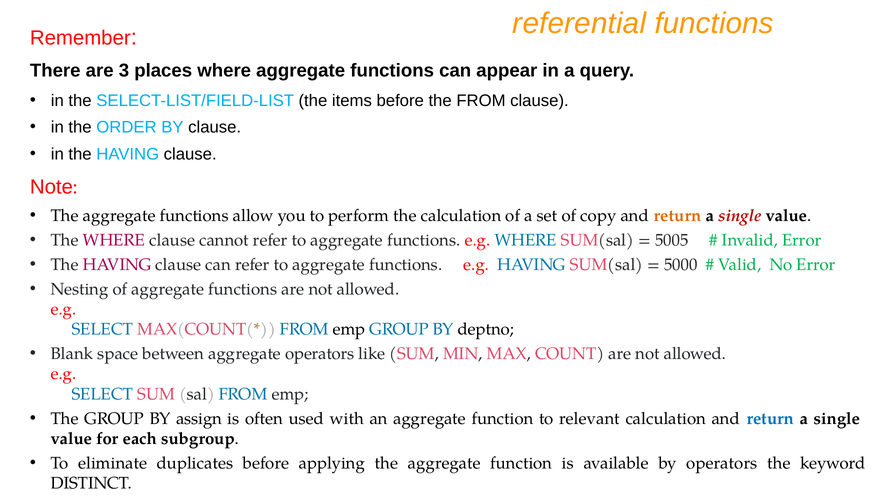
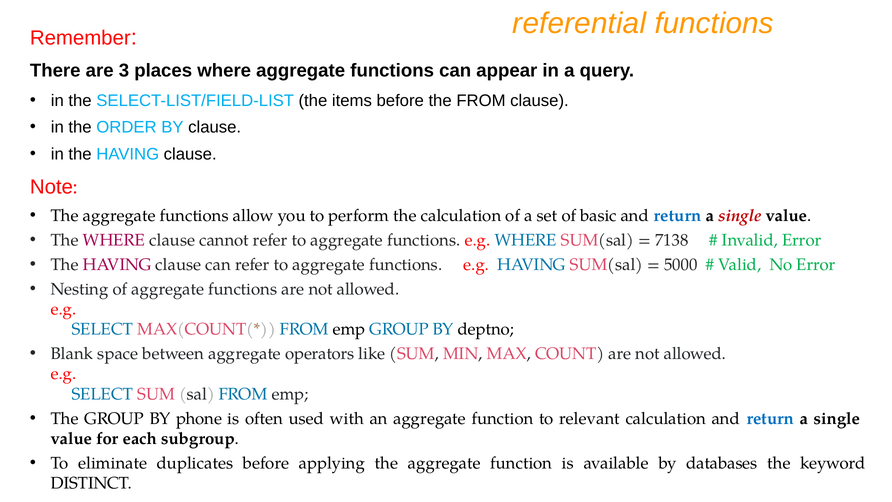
copy: copy -> basic (599, 215)
return colour: orange -> blue (678, 215)
5005: 5005 -> 7138 (672, 240)
assign: assign -> phone (199, 418)
by operators: operators -> databases (722, 463)
